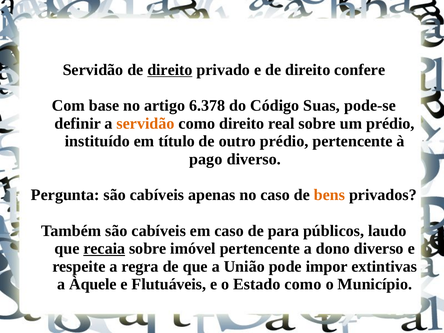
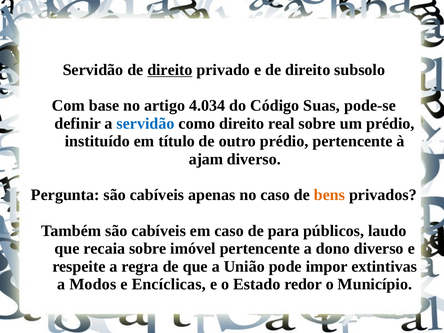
confere: confere -> subsolo (360, 70)
6.378: 6.378 -> 4.034 (207, 106)
servidão colour: orange -> blue (146, 123)
pago: pago -> ajam (206, 159)
recaia underline: present -> none (104, 249)
Àquele: Àquele -> Modos (93, 284)
Flutuáveis: Flutuáveis -> Encíclicas (169, 284)
Estado como: como -> redor (303, 284)
